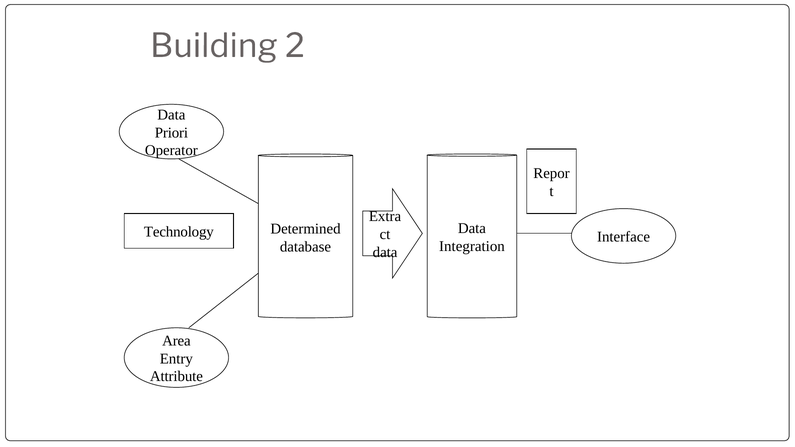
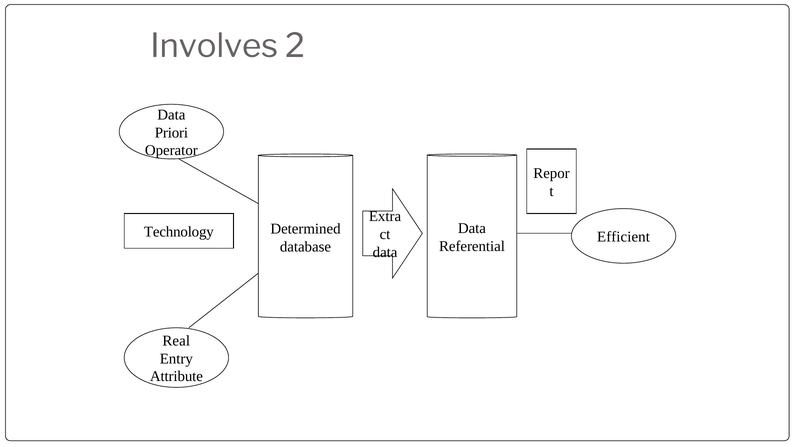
Building: Building -> Involves (214, 46)
Interface: Interface -> Efficient (623, 237)
Integration: Integration -> Referential (472, 247)
Area: Area -> Real (176, 341)
